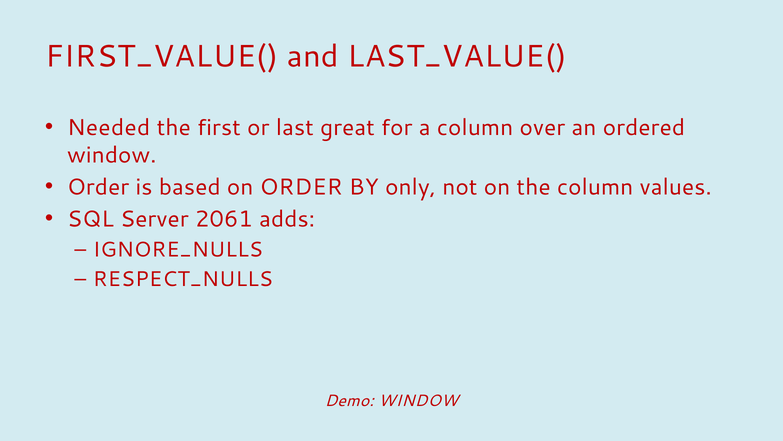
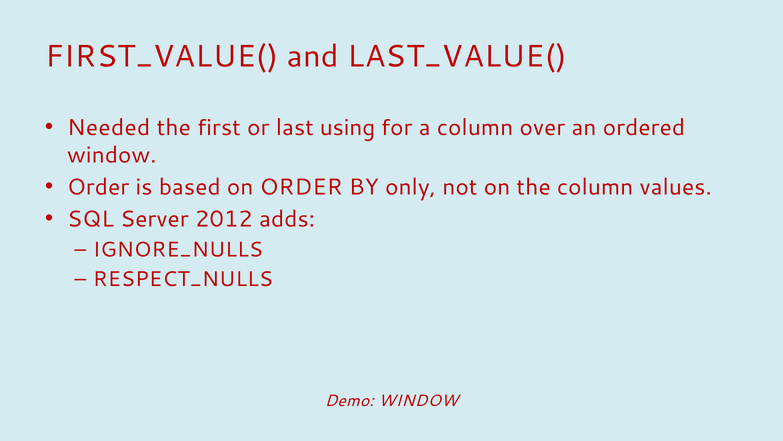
great: great -> using (348, 128)
2061: 2061 -> 2012 (224, 219)
